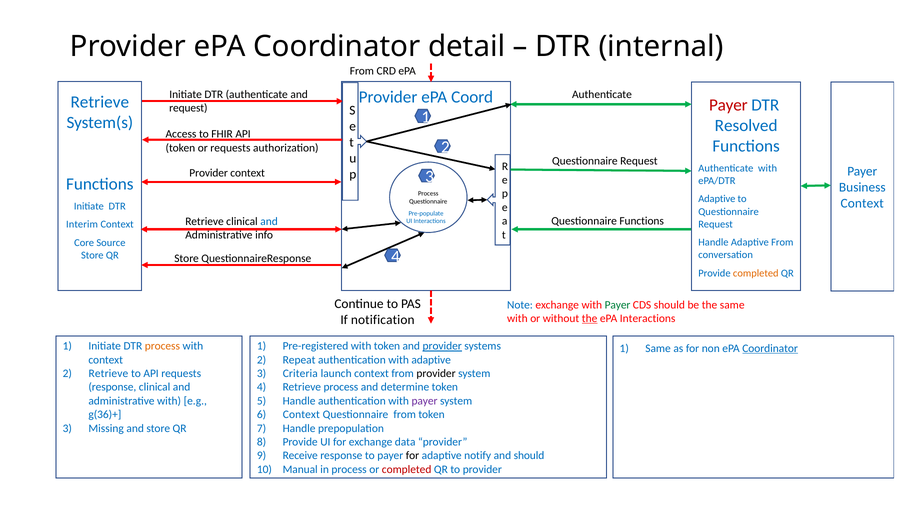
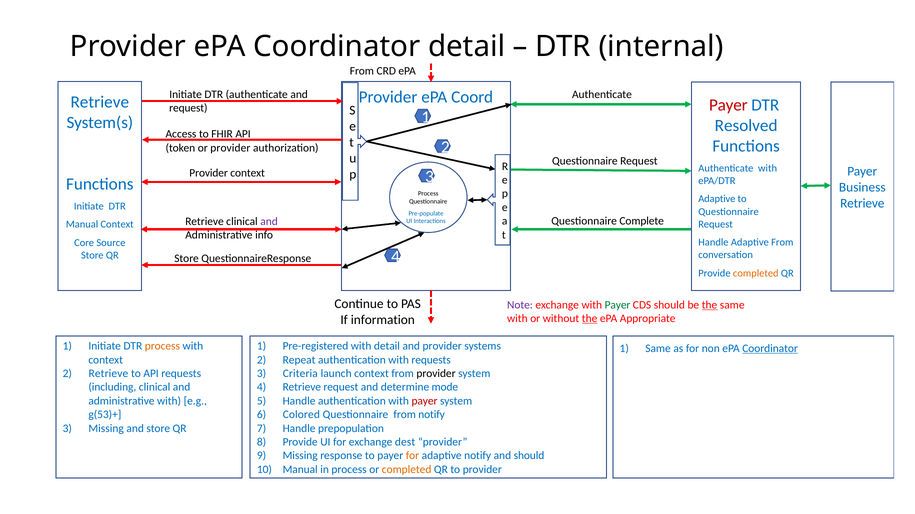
or requests: requests -> provider (230, 148)
Context: Context -> Retrieve (862, 204)
Questionnaire Functions: Functions -> Complete (642, 222)
and colour: blue -> purple (269, 222)
Interim: Interim -> Manual (82, 225)
Note colour: blue -> purple (520, 305)
the underline: none -> present (710, 305)
ePA Interactions: Interactions -> Appropriate (648, 319)
notification: notification -> information (383, 320)
with token: token -> detail (387, 347)
provider underline: present -> none (442, 347)
with adaptive: adaptive -> requests (431, 360)
response: response -> including (112, 388)
Retrieve process: process -> request (341, 388)
determine token: token -> mode (445, 388)
payer colour: purple -> red (424, 401)
g(36)+: g(36)+ -> g(53)+ (105, 415)
Context: Context -> Colored (301, 415)
from token: token -> notify (432, 415)
data: data -> dest (405, 443)
Receive: Receive -> Missing (300, 456)
for colour: black -> orange (412, 456)
completed colour: red -> orange (407, 470)
